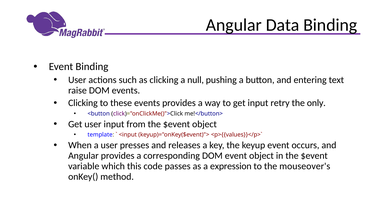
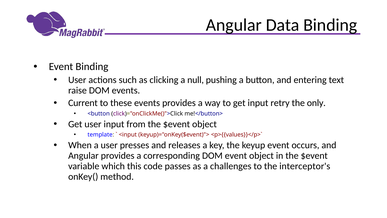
Clicking: Clicking -> Current (83, 103)
expression: expression -> challenges (231, 166)
mouseover's: mouseover's -> interceptor's (305, 166)
